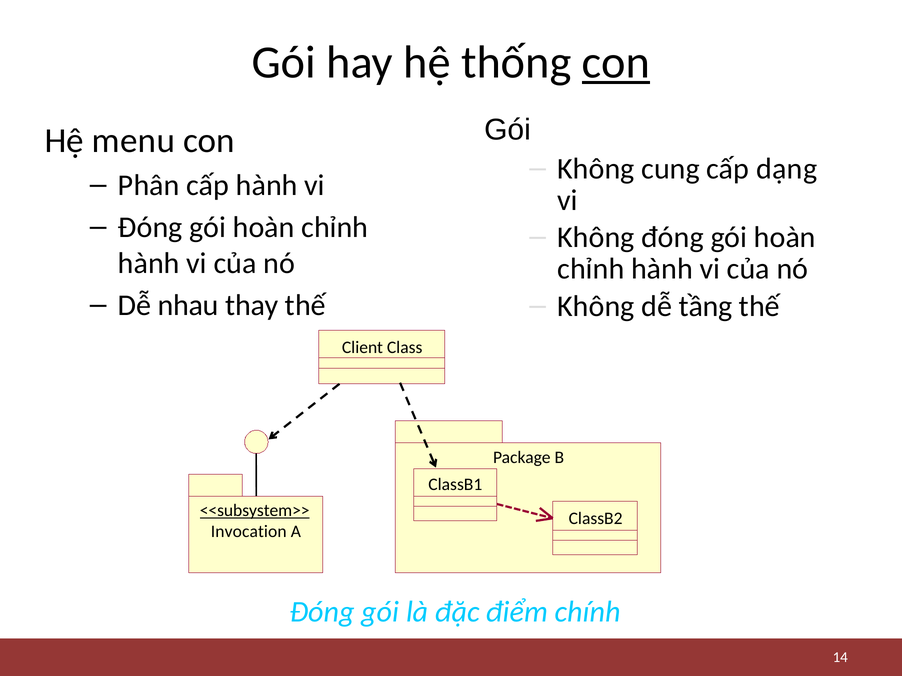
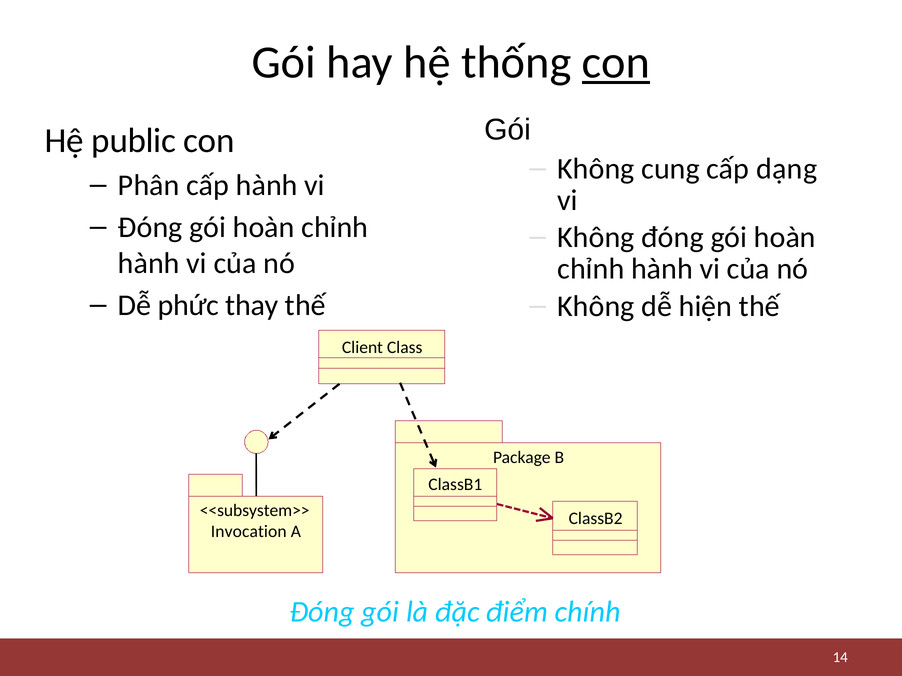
menu: menu -> public (134, 141)
nhau: nhau -> phức (188, 306)
tầng: tầng -> hiện (706, 306)
<<subsystem>> underline: present -> none (255, 511)
